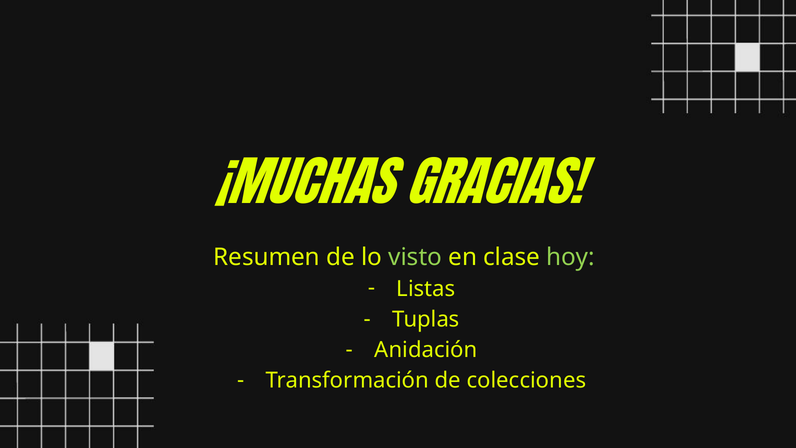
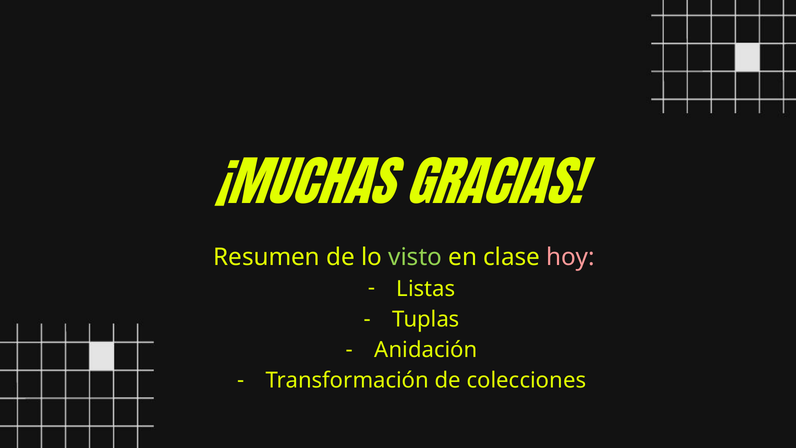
hoy colour: light green -> pink (571, 257)
